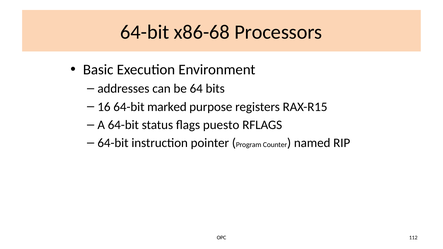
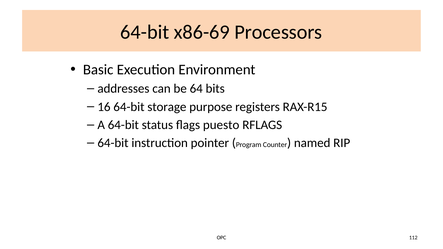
x86-68: x86-68 -> x86-69 (202, 32)
marked: marked -> storage (167, 107)
